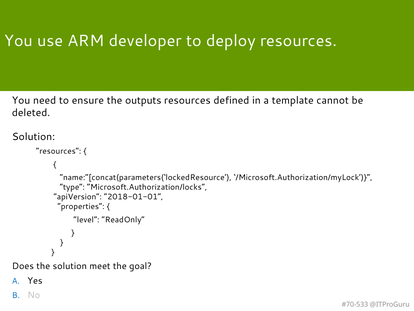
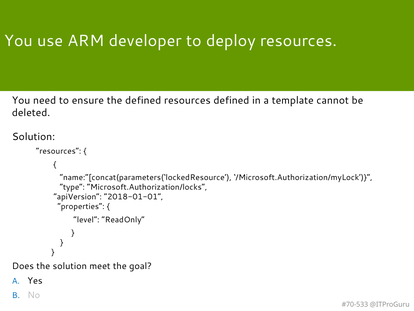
the outputs: outputs -> defined (143, 100)
